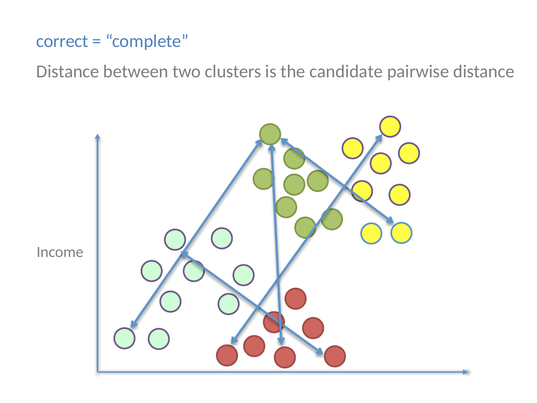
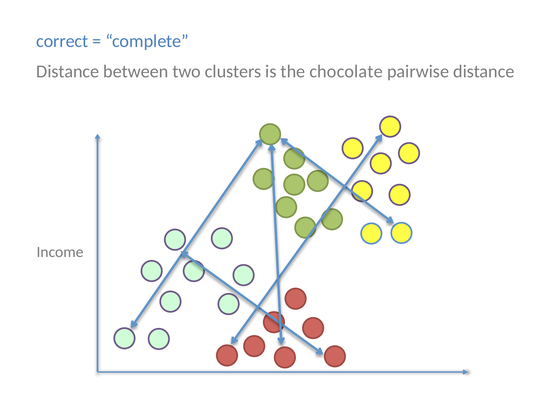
candidate: candidate -> chocolate (346, 71)
